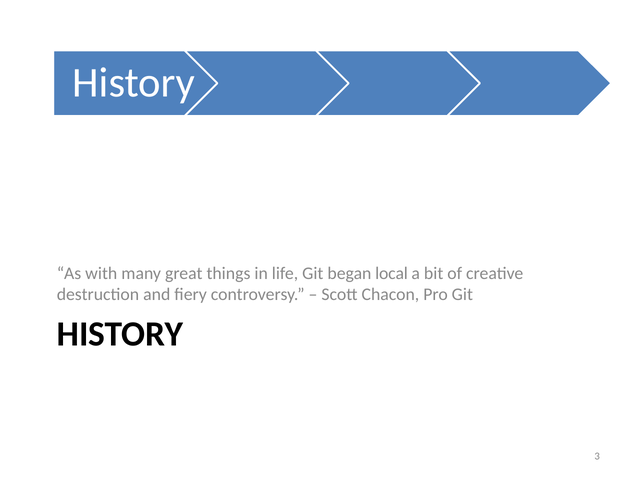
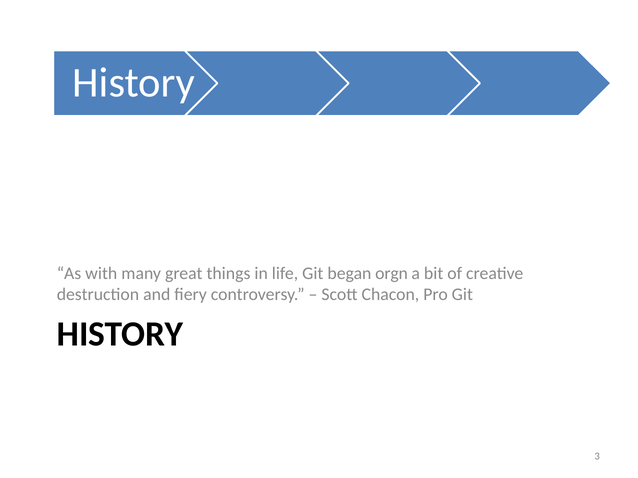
local: local -> orgn (392, 274)
